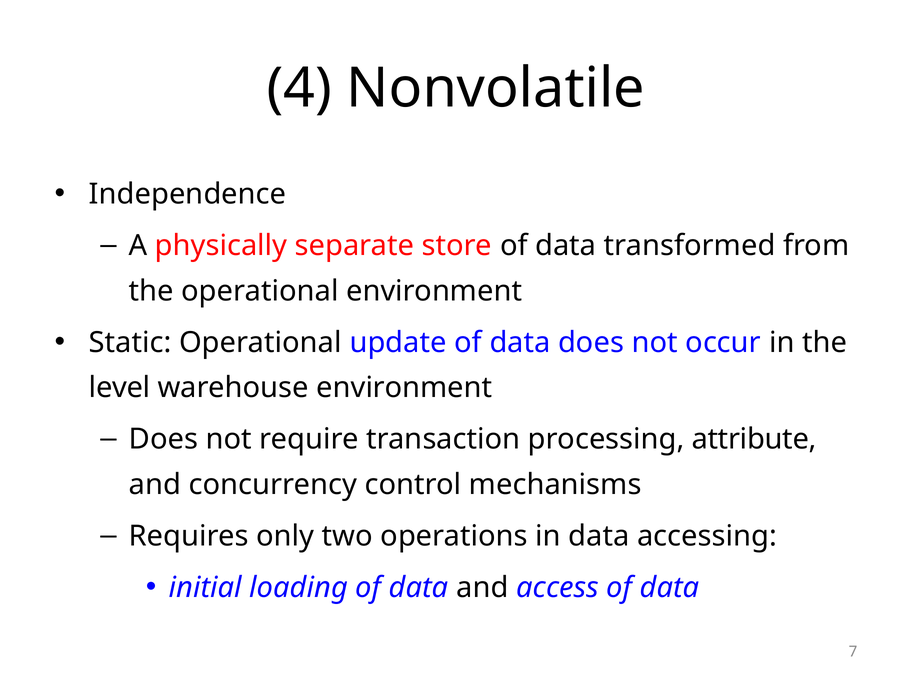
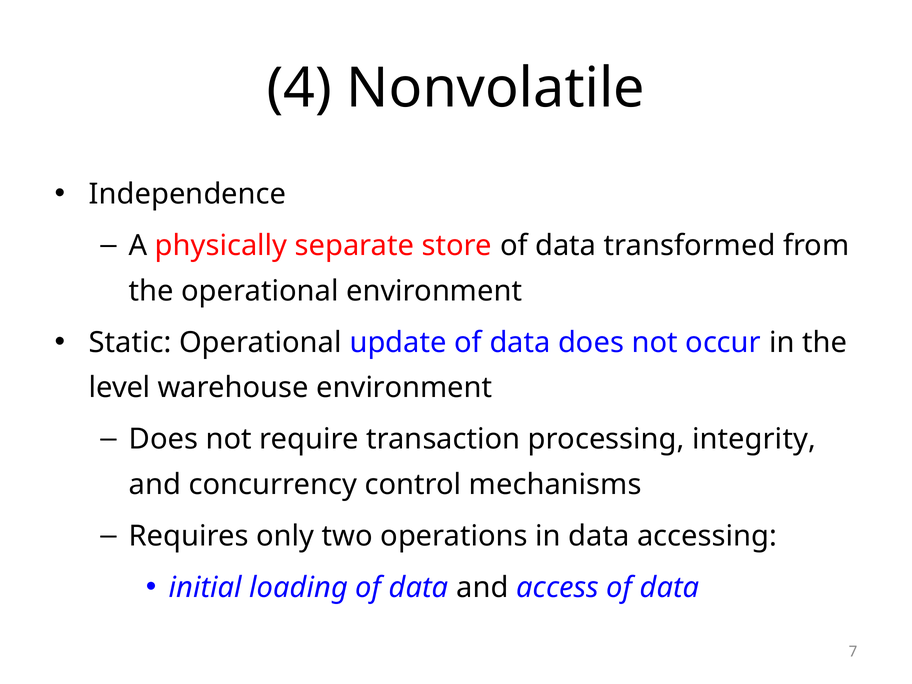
attribute: attribute -> integrity (754, 439)
